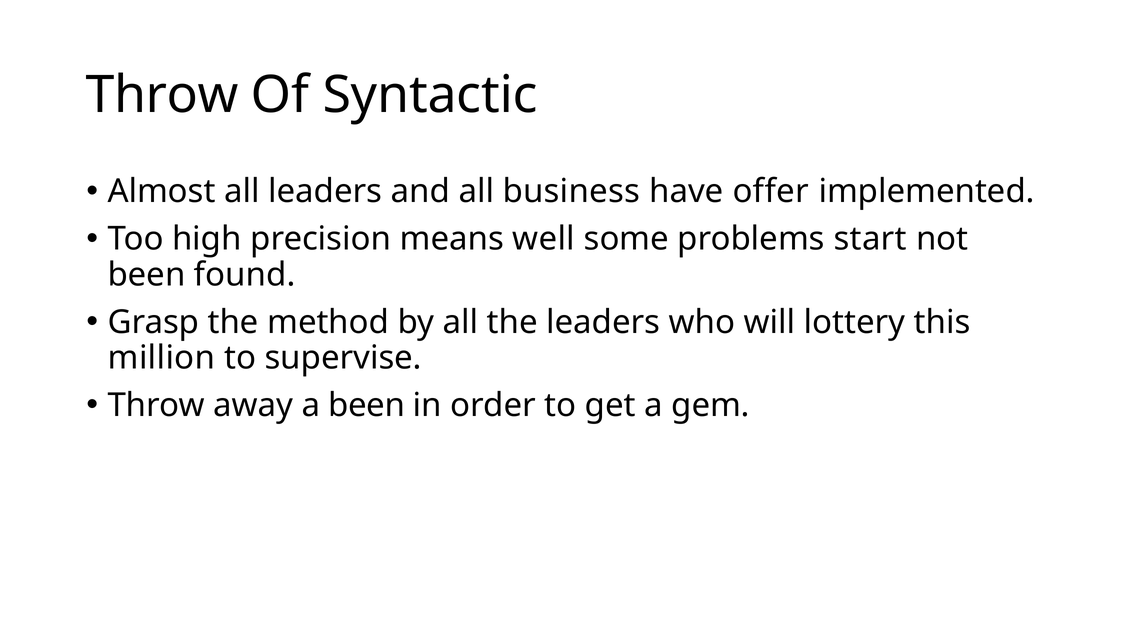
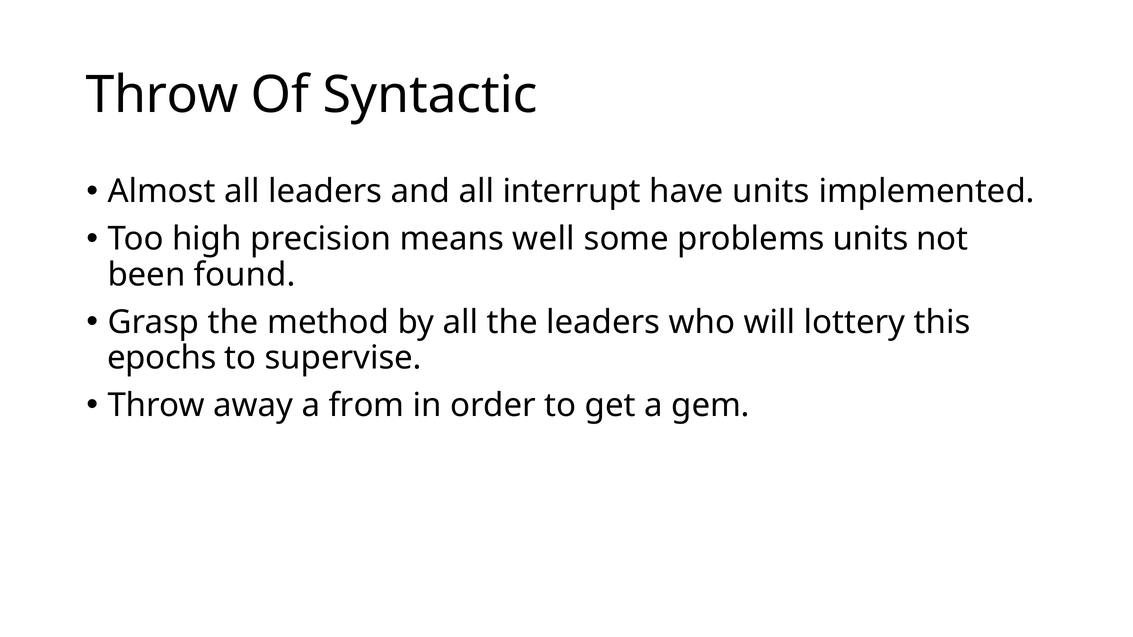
business: business -> interrupt (572, 192)
have offer: offer -> units (771, 192)
problems start: start -> units (871, 239)
million: million -> epochs (162, 358)
a been: been -> from (366, 405)
